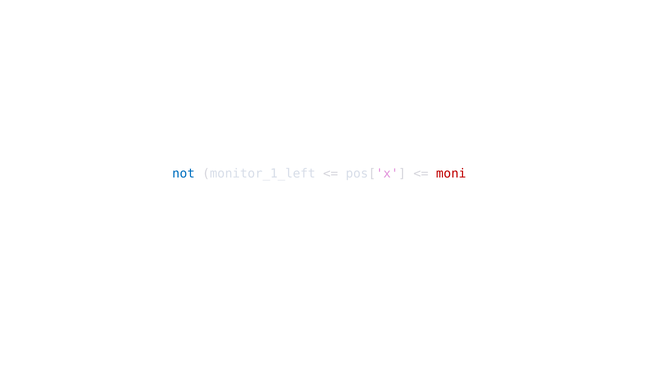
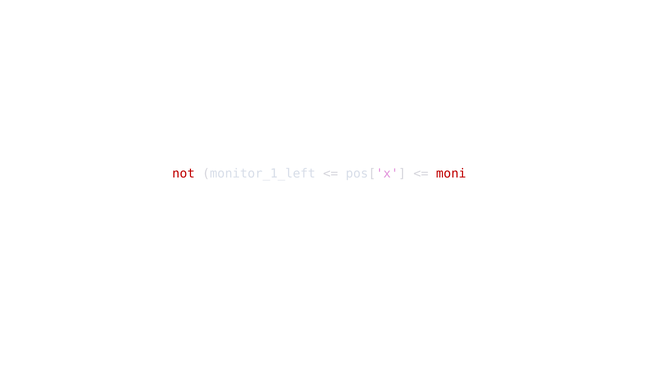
not colour: blue -> red (184, 174)
